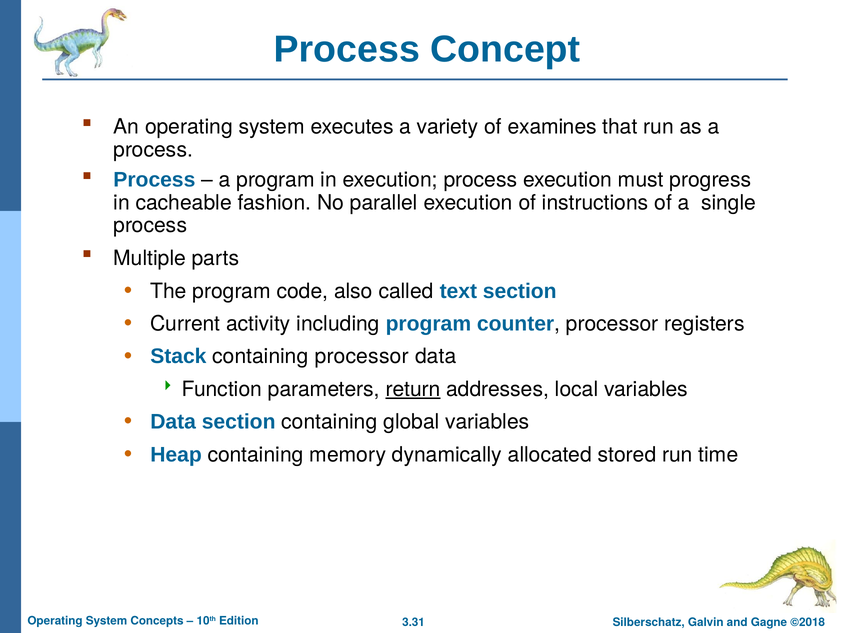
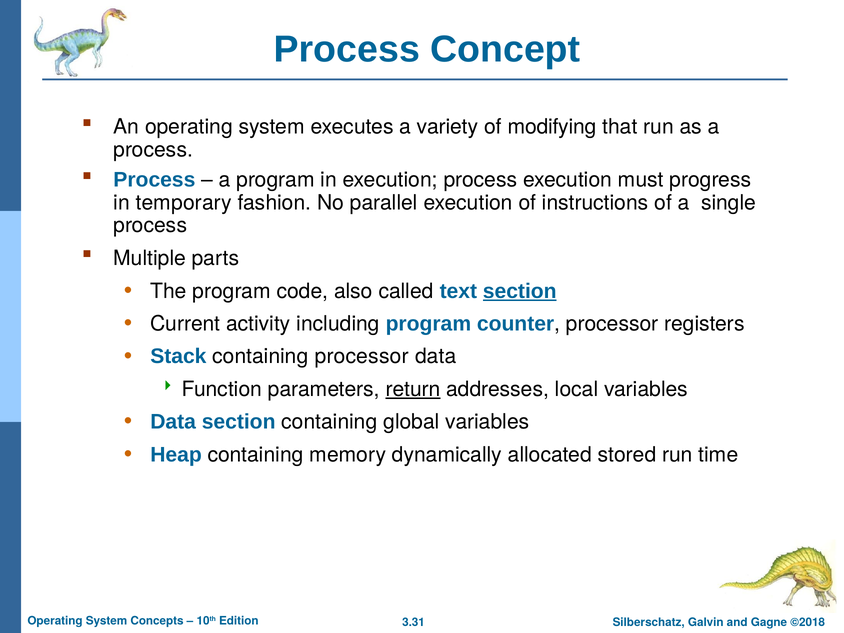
examines: examines -> modifying (552, 127)
cacheable: cacheable -> temporary (184, 203)
section underline: none -> present (520, 291)
